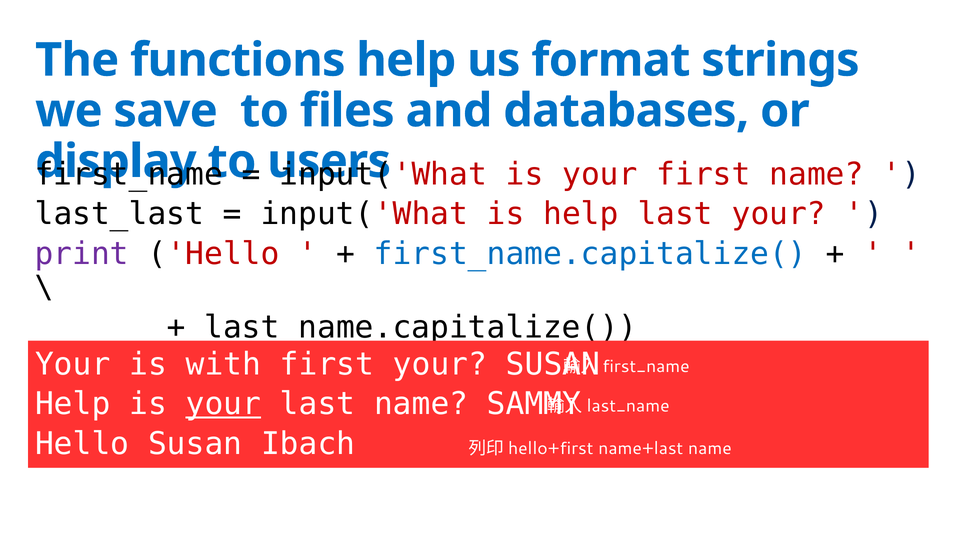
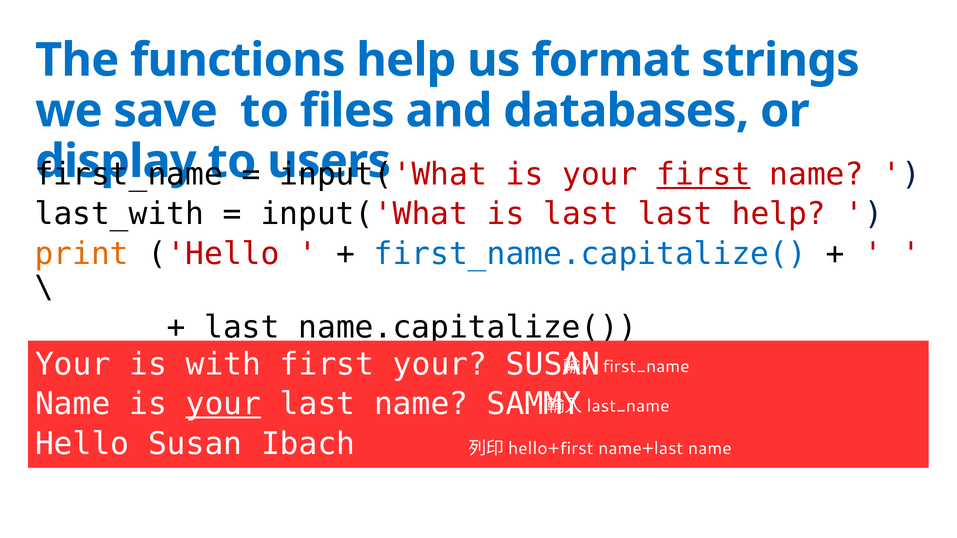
first underline: none -> present (703, 175)
last_last: last_last -> last_with (119, 214)
is help: help -> last (581, 214)
last your: your -> help (779, 214)
print colour: purple -> orange (82, 254)
Help: Help -> Name (73, 404)
